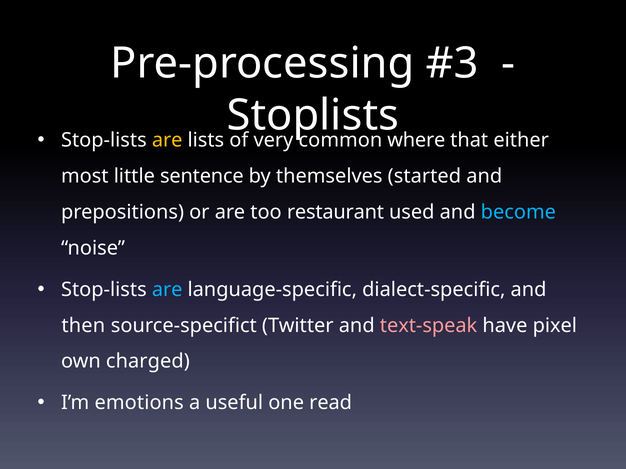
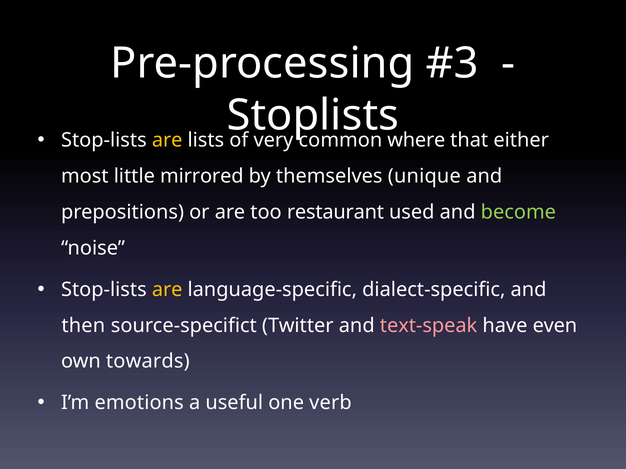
sentence: sentence -> mirrored (202, 176)
started: started -> unique (424, 176)
become colour: light blue -> light green (518, 212)
are colour: light blue -> yellow (167, 290)
pixel: pixel -> even (555, 326)
charged: charged -> towards (148, 362)
read: read -> verb (330, 403)
